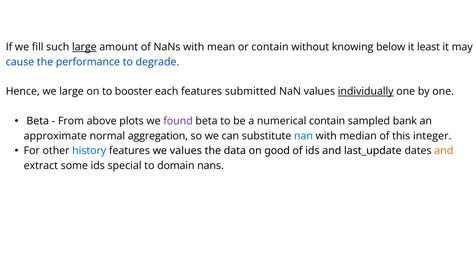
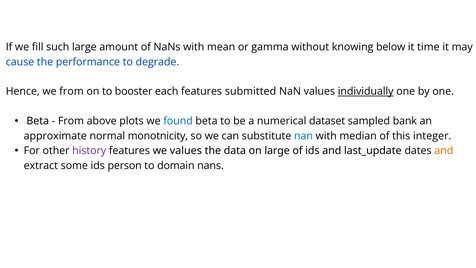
large underline: present -> none (84, 47)
or contain: contain -> gamma (270, 47)
least: least -> time (428, 47)
we large: large -> from (71, 91)
found colour: purple -> blue (178, 121)
numerical contain: contain -> dataset (327, 121)
aggregation: aggregation -> monotnicity (158, 136)
history colour: blue -> purple (89, 151)
on good: good -> large (277, 151)
special: special -> person (125, 165)
